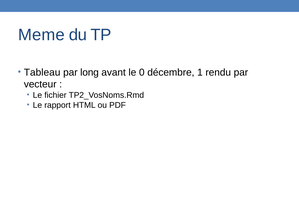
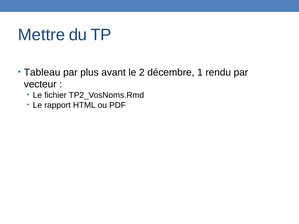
Meme: Meme -> Mettre (42, 35)
long: long -> plus (89, 72)
0: 0 -> 2 (142, 72)
